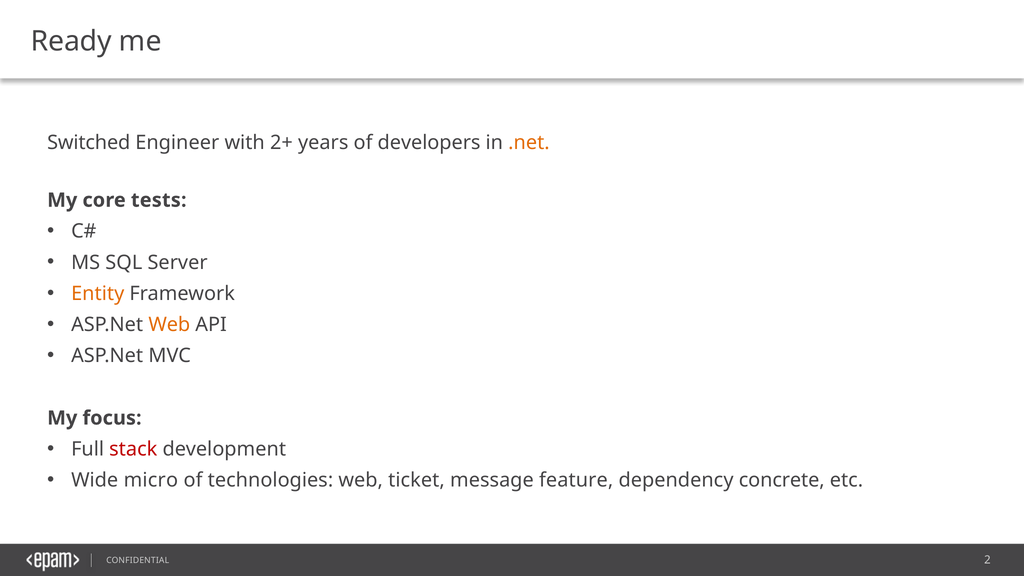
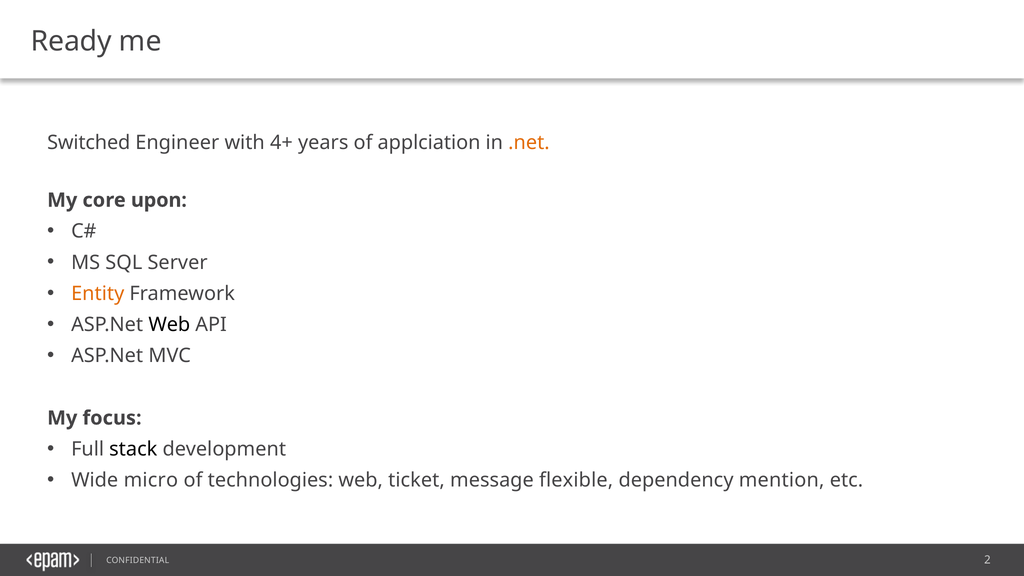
2+: 2+ -> 4+ (281, 143)
developers: developers -> applciation (429, 143)
tests: tests -> upon (159, 200)
Web colour: orange -> black (169, 325)
stack colour: red -> black (133, 449)
feature: feature -> flexible (576, 480)
concrete: concrete -> mention (782, 480)
